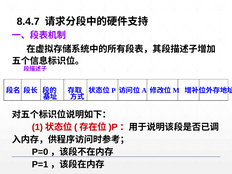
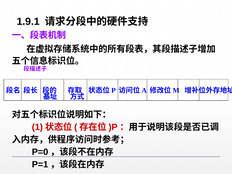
8.4.7: 8.4.7 -> 1.9.1 (28, 22)
